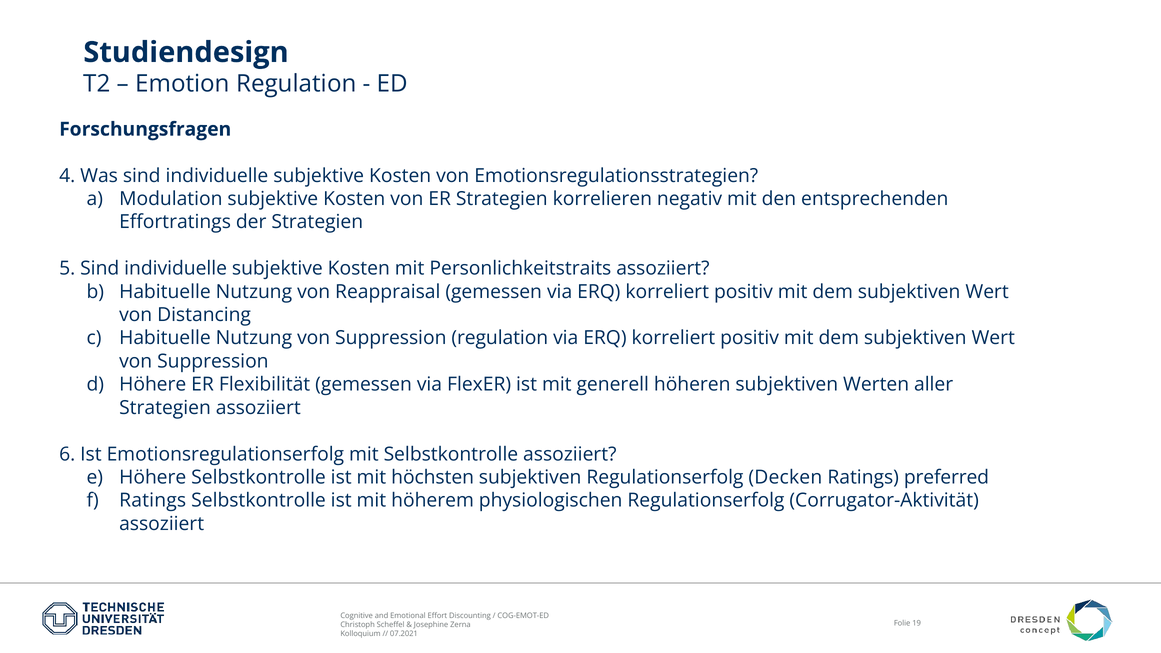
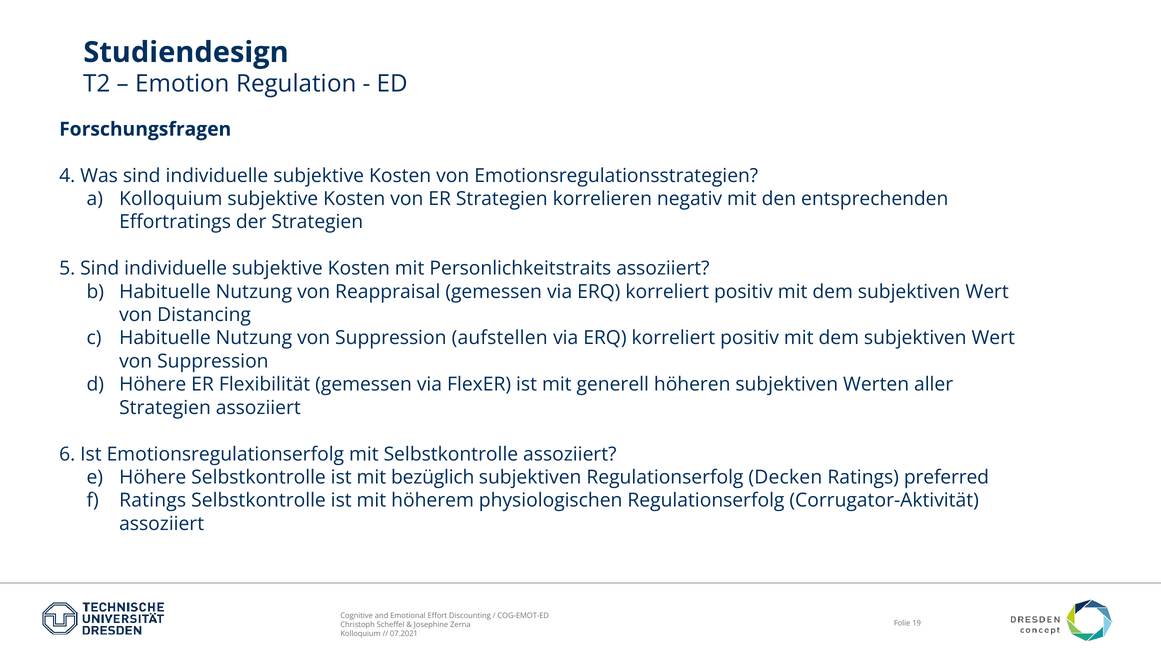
Modulation: Modulation -> Kolloquium (171, 199)
Suppression regulation: regulation -> aufstellen (500, 338)
höchsten: höchsten -> bezüglich (433, 477)
